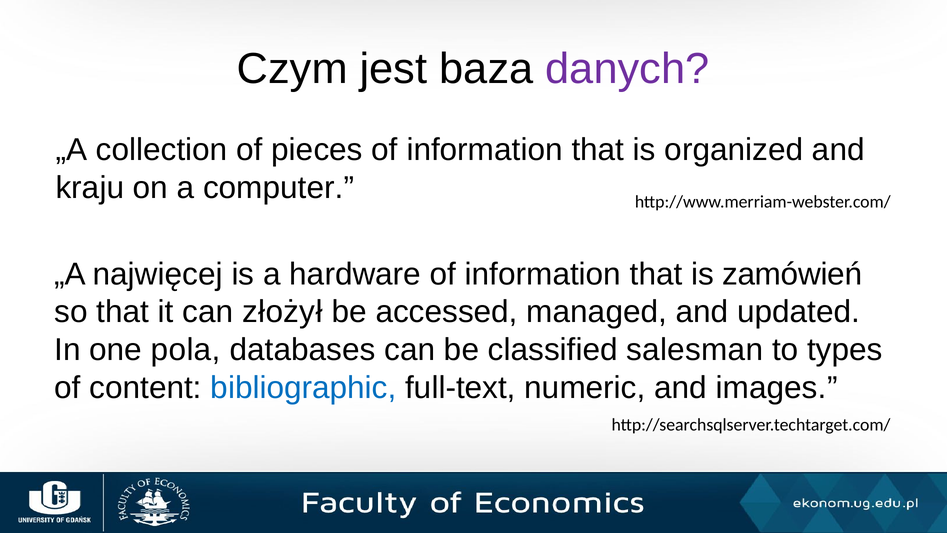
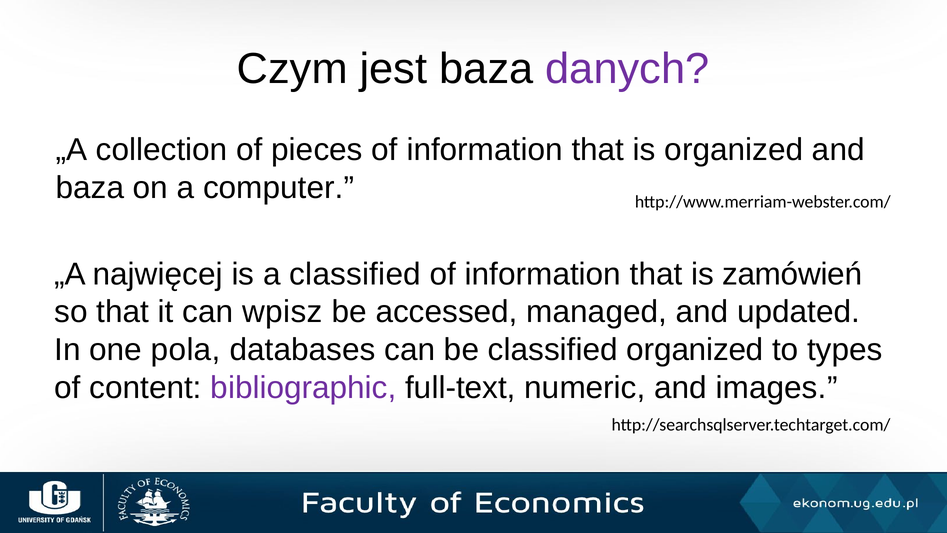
kraju: kraju -> baza (90, 187)
a hardware: hardware -> classified (355, 274)
złożył: złożył -> wpisz (282, 312)
classified salesman: salesman -> organized (695, 350)
bibliographic colour: blue -> purple (303, 388)
